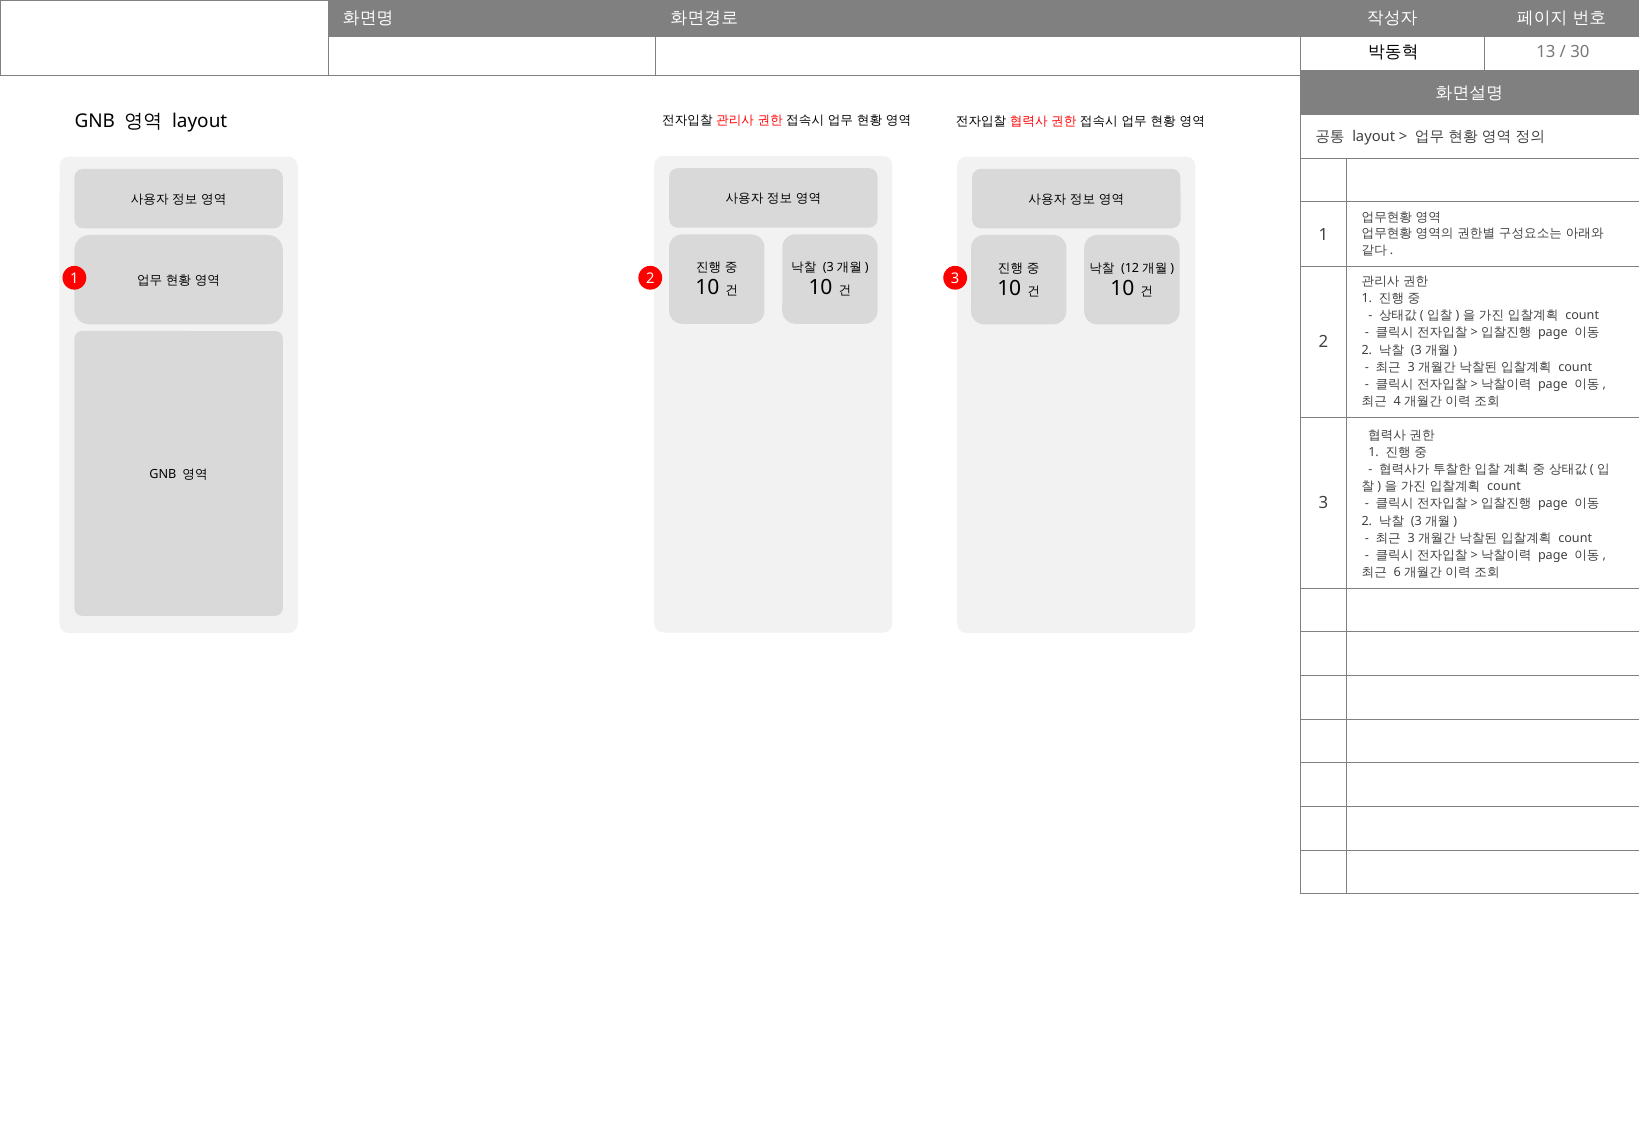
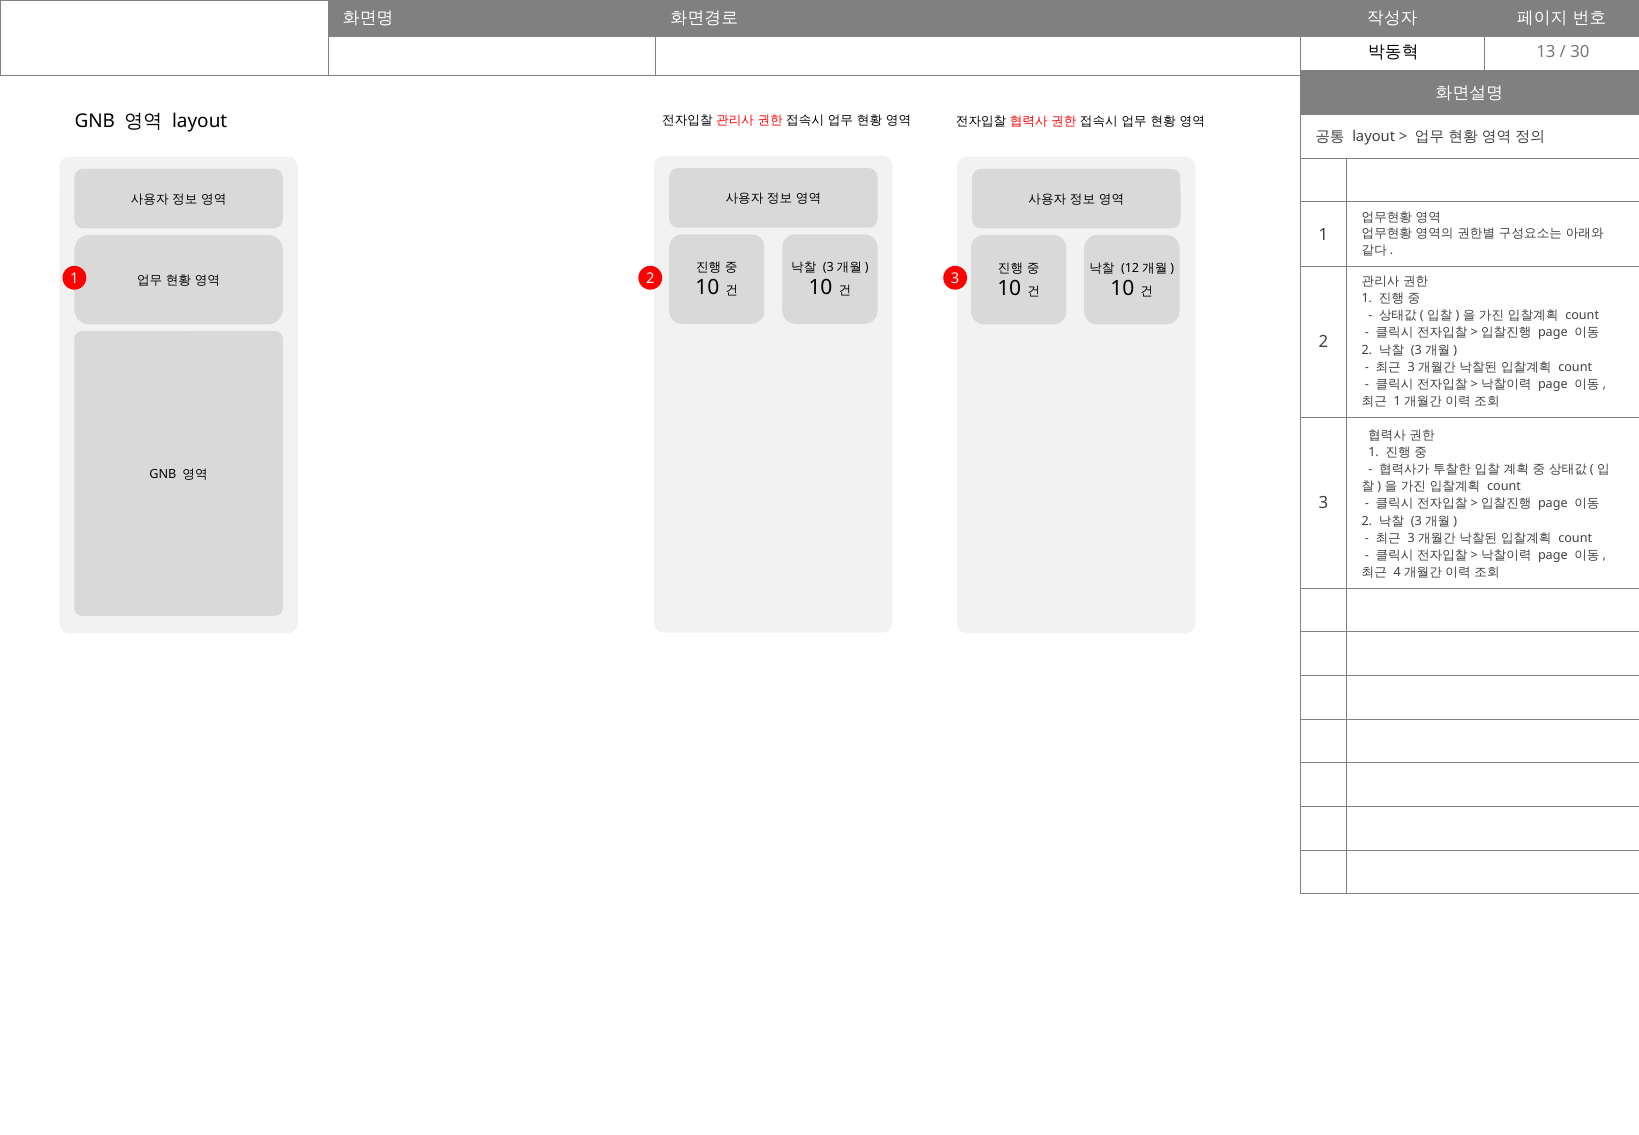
4: 4 -> 1 (1397, 401)
6: 6 -> 4 (1397, 572)
